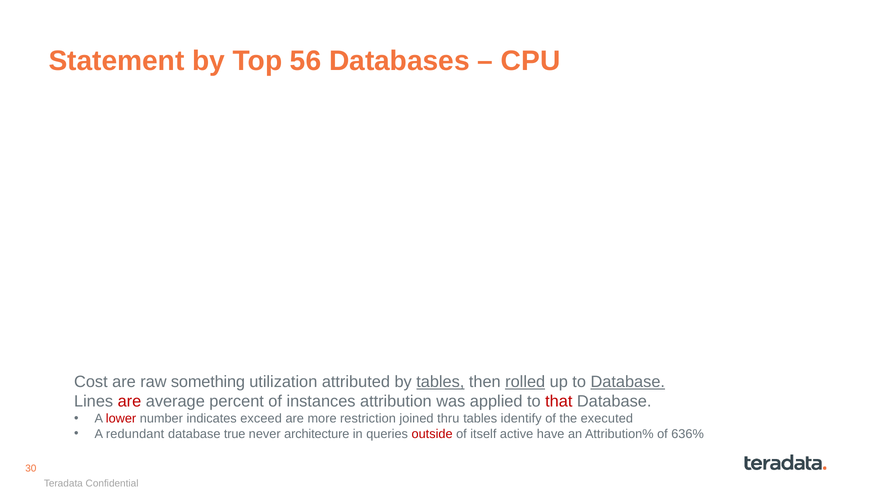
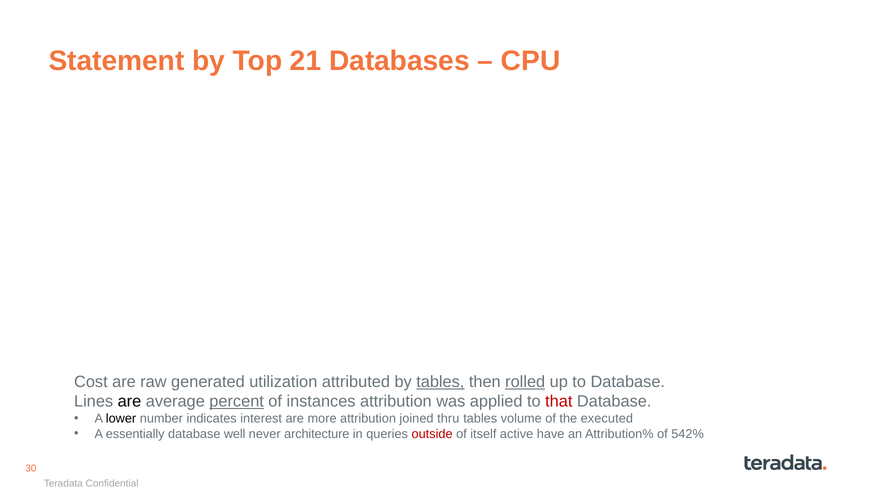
56: 56 -> 21 (306, 61)
something: something -> generated (208, 381)
Database underline: present -> none (628, 381)
are colour: red -> black (129, 401)
percent underline: none -> present (237, 401)
lower colour: red -> black (121, 418)
exceed: exceed -> interest (261, 418)
more restriction: restriction -> attribution (368, 418)
identify: identify -> volume (521, 418)
redundant: redundant -> essentially (135, 434)
true: true -> well (235, 434)
636%: 636% -> 542% (688, 434)
